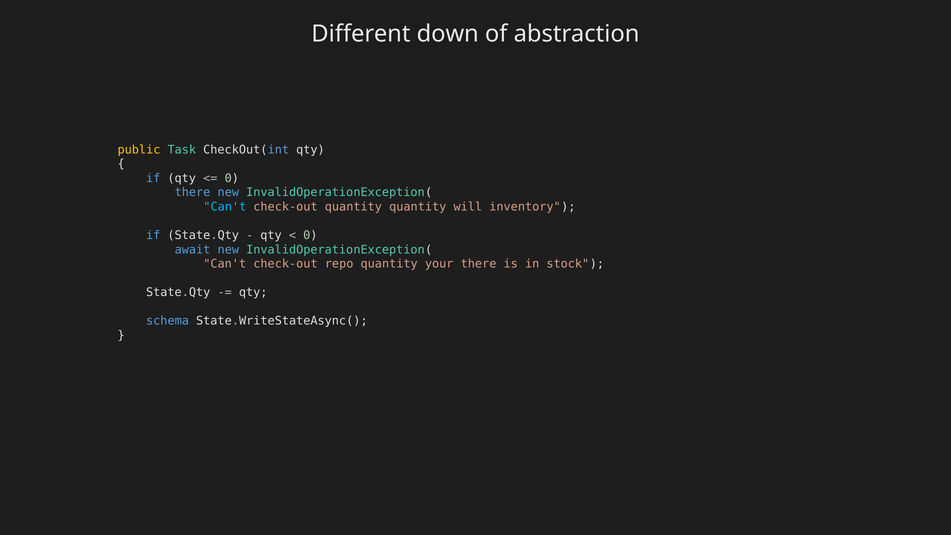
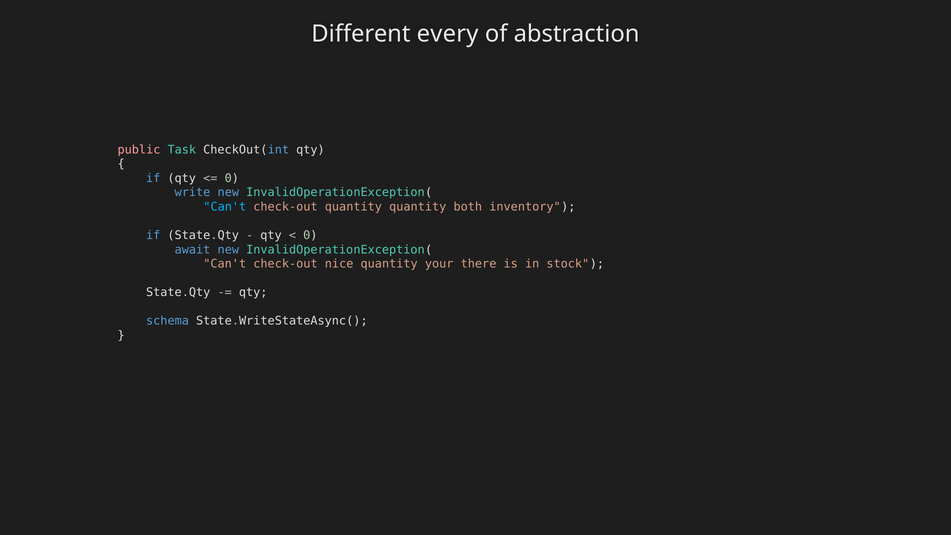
down: down -> every (448, 34)
public colour: yellow -> pink (139, 150)
there: there -> write (193, 193)
will: will -> both (468, 207)
repo: repo -> nice (339, 264)
